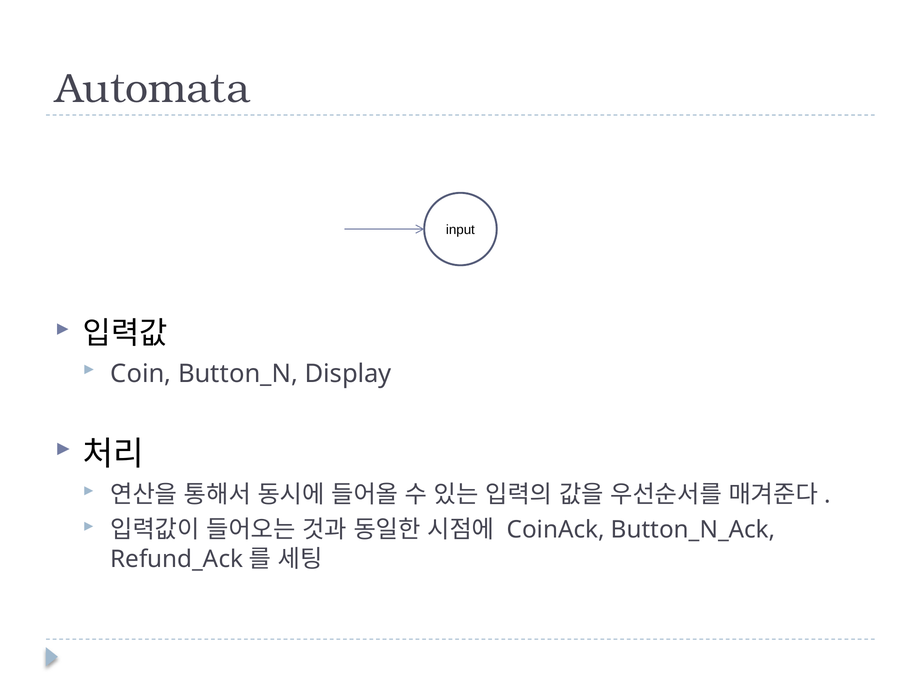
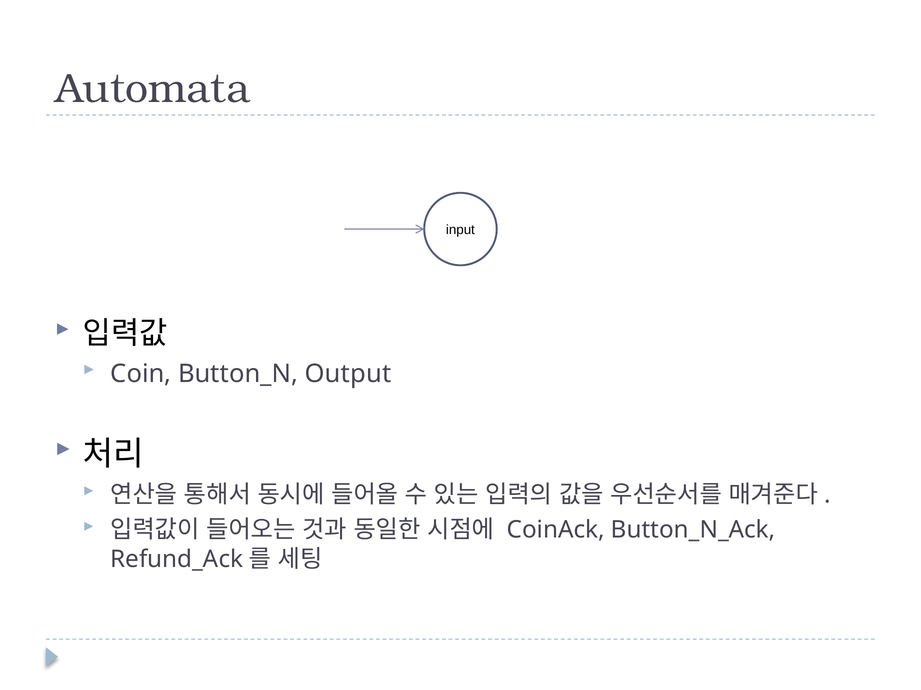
Display: Display -> Output (348, 374)
